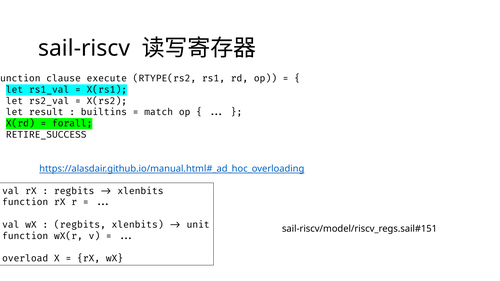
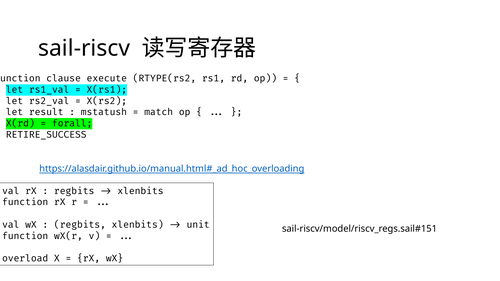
builtins: builtins -> mstatush (104, 112)
